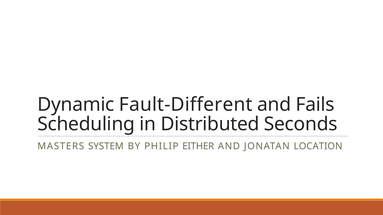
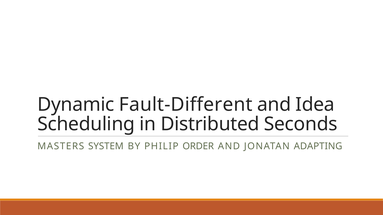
Fails: Fails -> Idea (315, 105)
EITHER: EITHER -> ORDER (198, 147)
LOCATION: LOCATION -> ADAPTING (318, 147)
